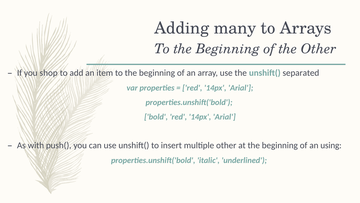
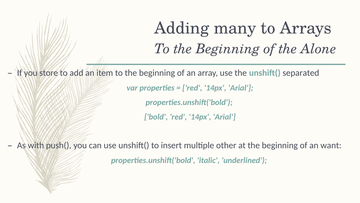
the Other: Other -> Alone (319, 49)
shop: shop -> store (49, 73)
using: using -> want (331, 145)
